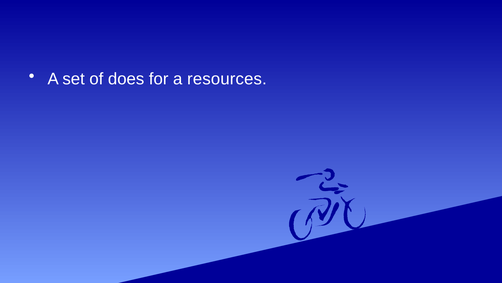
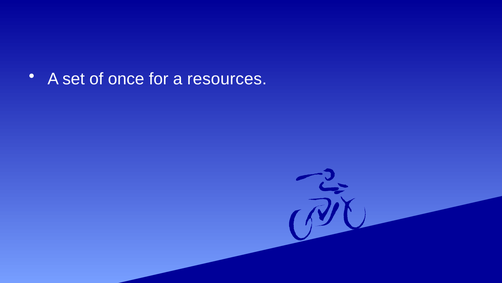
does: does -> once (126, 79)
